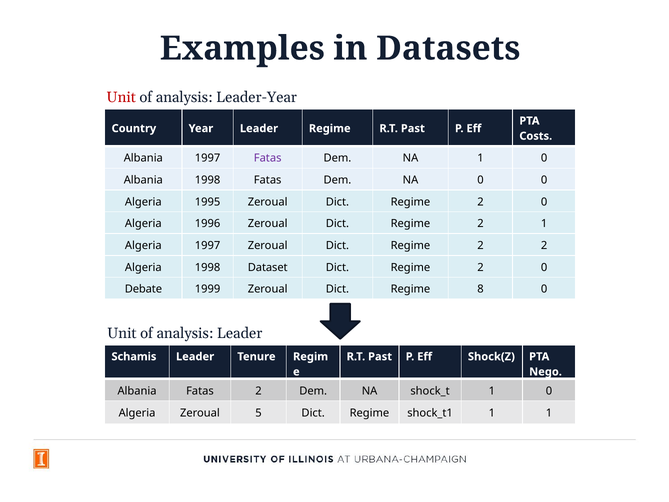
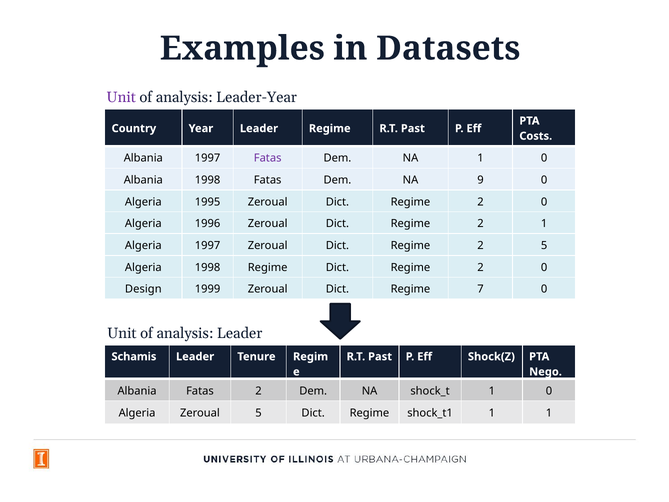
Unit colour: red -> purple (121, 97)
NA 0: 0 -> 9 (480, 180)
2 2: 2 -> 5 (544, 245)
1998 Dataset: Dataset -> Regime (268, 267)
Debate: Debate -> Design (143, 289)
8: 8 -> 7 (480, 289)
